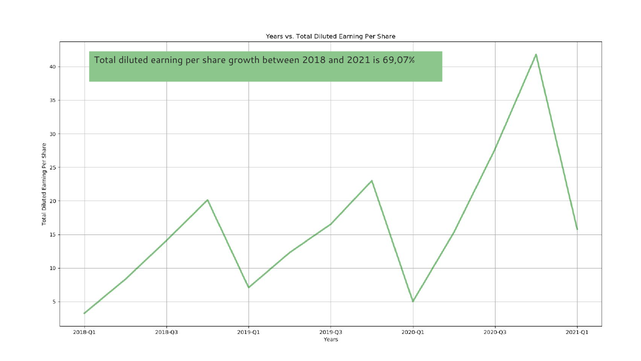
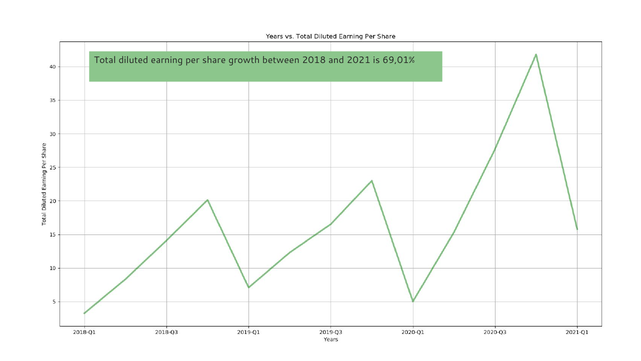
69,07%: 69,07% -> 69,01% (399, 60)
